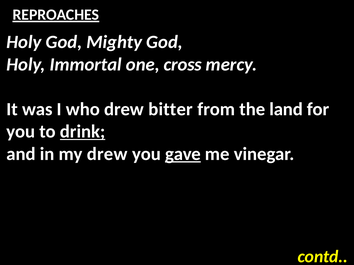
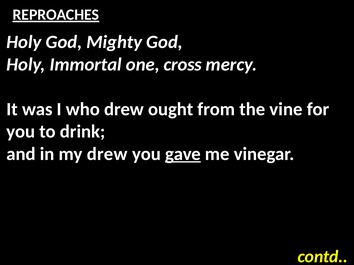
bitter: bitter -> ought (171, 109)
land: land -> vine (286, 109)
drink underline: present -> none (83, 132)
